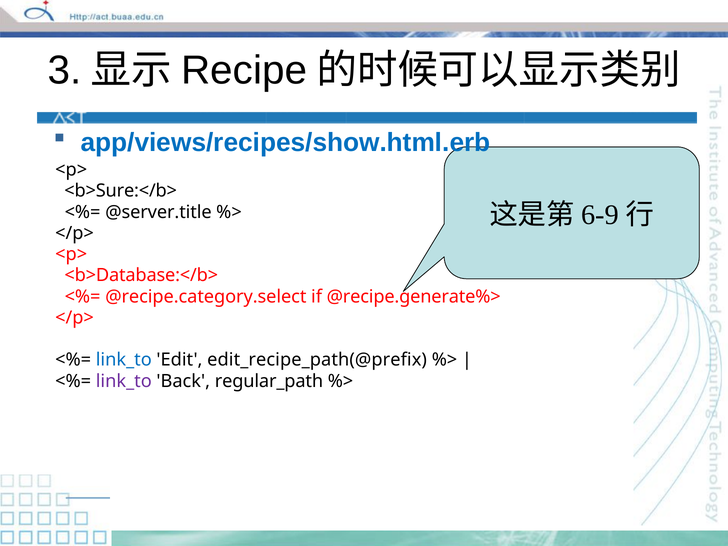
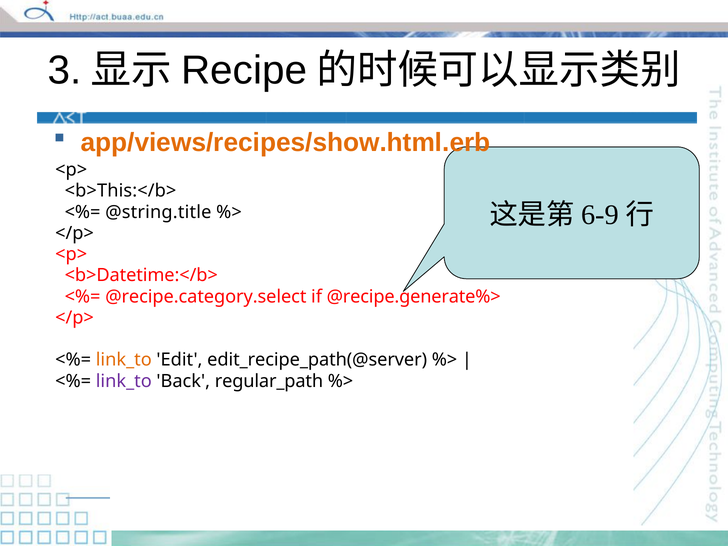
app/views/recipes/show.html.erb colour: blue -> orange (286, 143)
<b>Sure:</b>: <b>Sure:</b> -> <b>This:</b> (121, 191)
@server.title: @server.title -> @string.title (158, 212)
<b>Database:</b>: <b>Database:</b> -> <b>Datetime:</b> (141, 275)
link_to colour: blue -> orange (124, 360)
edit_recipe_path(@prefix: edit_recipe_path(@prefix -> edit_recipe_path(@server (317, 360)
